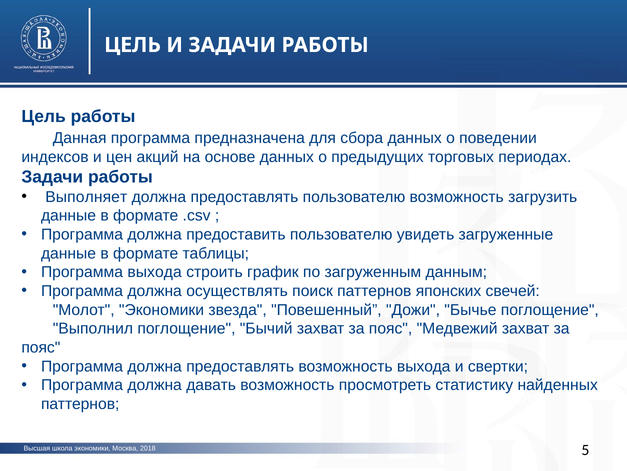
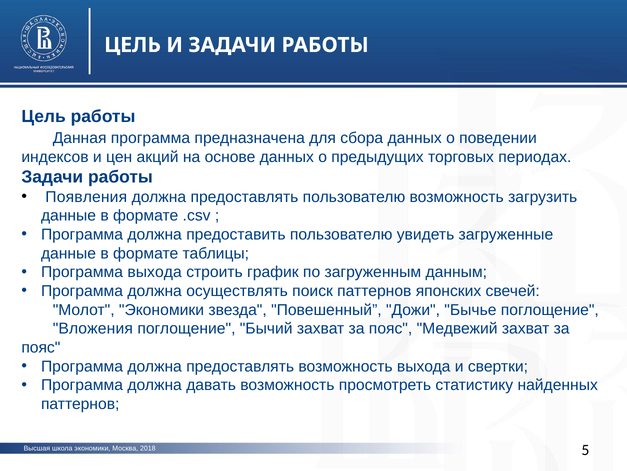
Выполняет: Выполняет -> Появления (86, 197)
Выполнил: Выполнил -> Вложения (93, 328)
